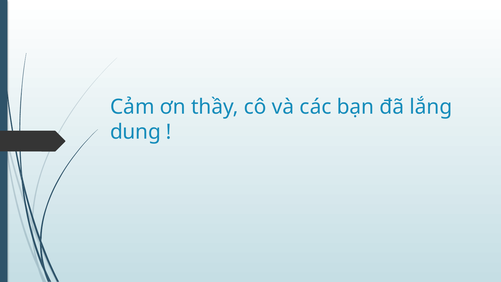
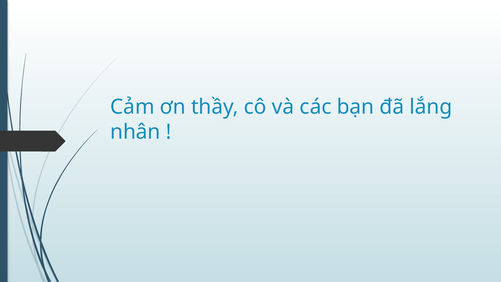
dung: dung -> nhân (135, 132)
